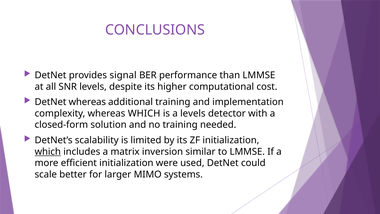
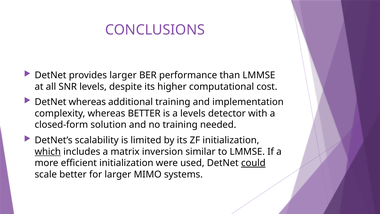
provides signal: signal -> larger (123, 75)
whereas WHICH: WHICH -> BETTER (144, 113)
could underline: none -> present (253, 163)
